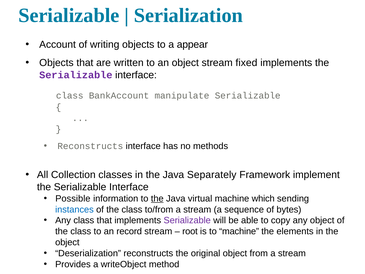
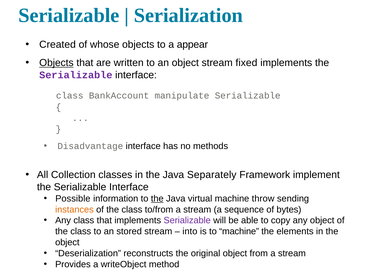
Account: Account -> Created (58, 45)
writing: writing -> whose (105, 45)
Objects underline: none -> present (56, 63)
Reconstructs: Reconstructs -> Disadvantage (90, 146)
which: which -> throw (263, 198)
instances colour: blue -> orange (74, 209)
record: record -> stored (129, 231)
root: root -> into (190, 231)
